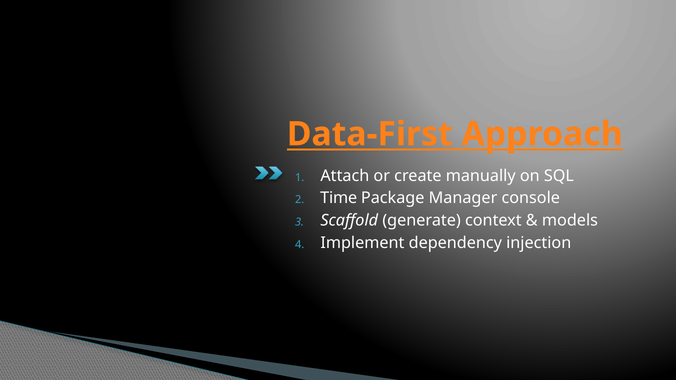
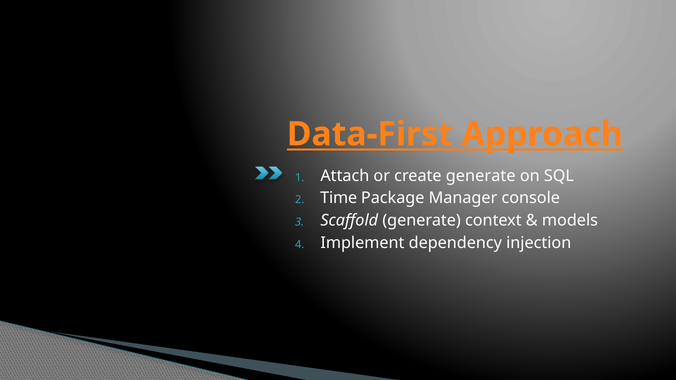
create manually: manually -> generate (481, 176)
